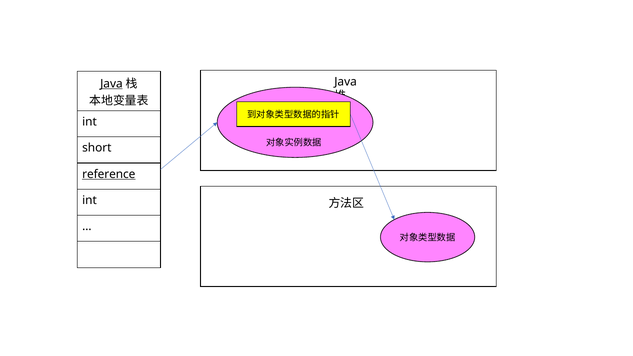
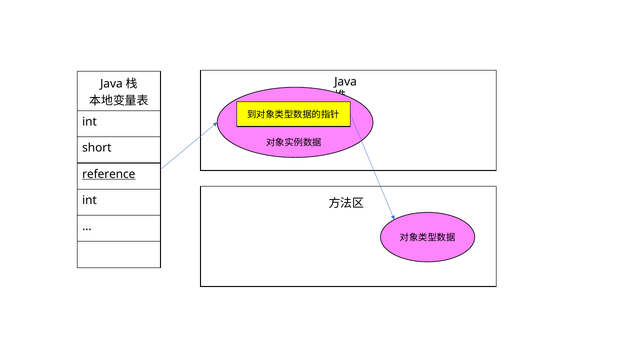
Java underline: present -> none (111, 84)
